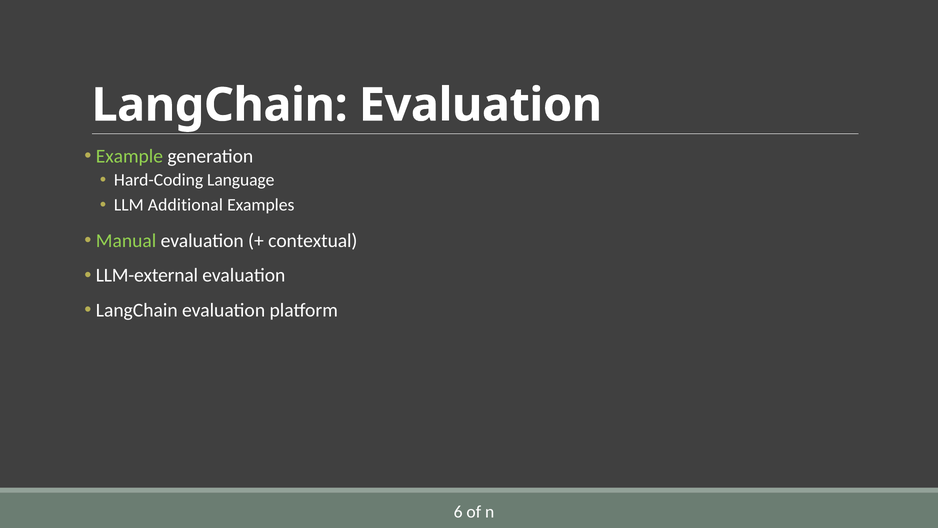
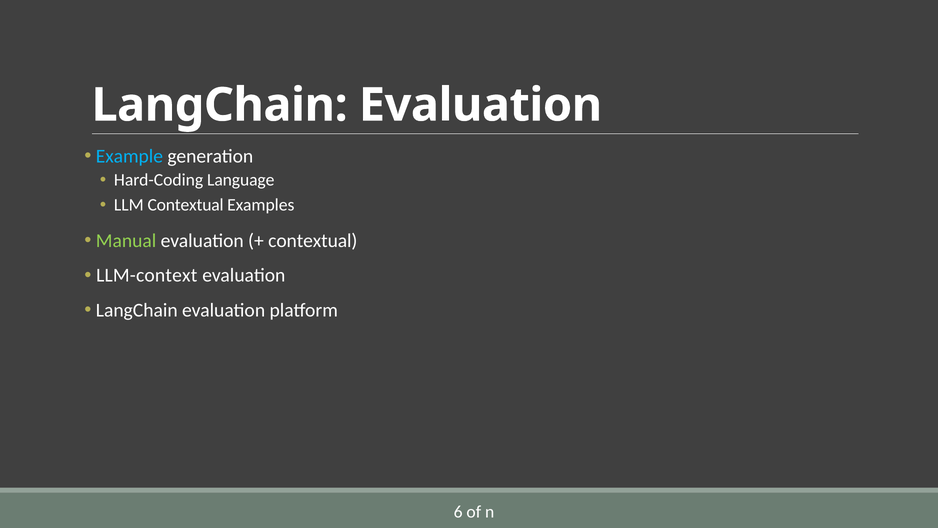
Example colour: light green -> light blue (129, 156)
LLM Additional: Additional -> Contextual (186, 205)
LLM-external: LLM-external -> LLM-context (147, 275)
